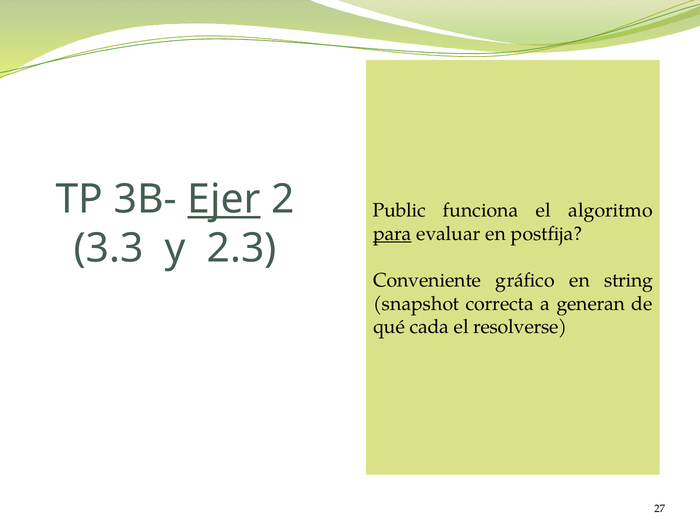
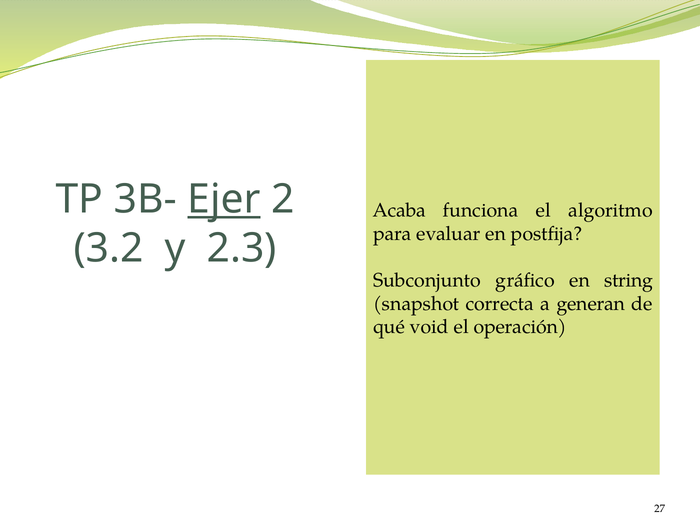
Public: Public -> Acaba (399, 210)
para underline: present -> none (392, 234)
3.3: 3.3 -> 3.2 (109, 248)
Conveniente: Conveniente -> Subconjunto (427, 280)
cada: cada -> void (429, 327)
resolverse: resolverse -> operación (520, 327)
